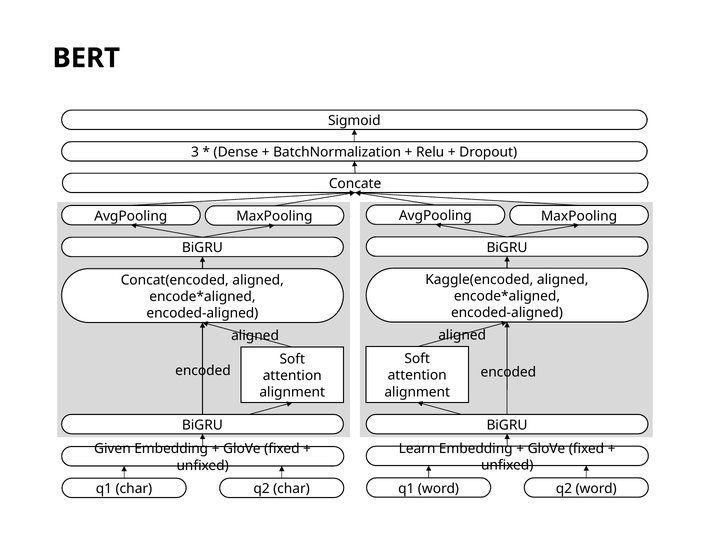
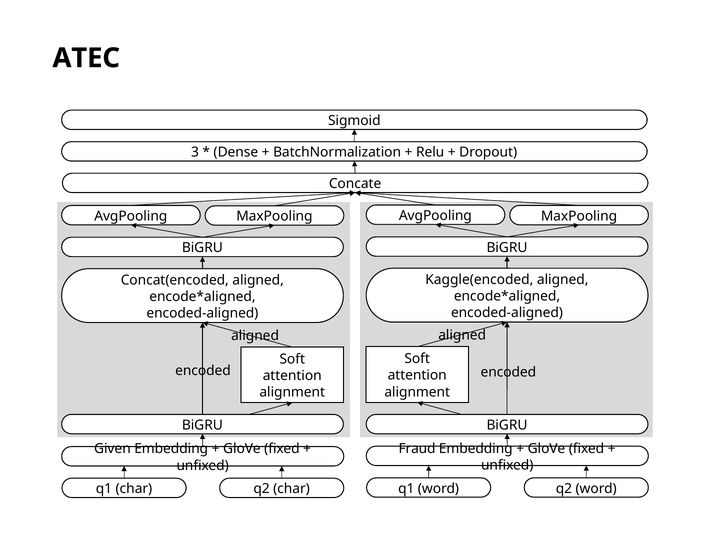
BERT: BERT -> ATEC (86, 58)
Learn: Learn -> Fraud (417, 448)
